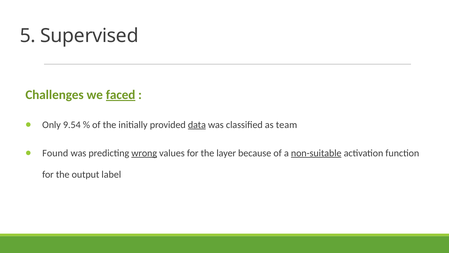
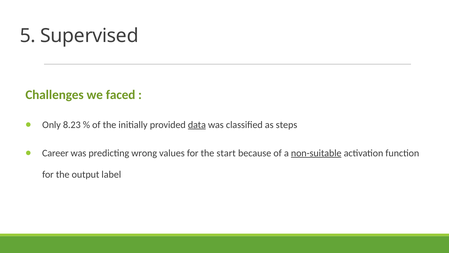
faced underline: present -> none (121, 95)
9.54: 9.54 -> 8.23 (72, 125)
team: team -> steps (287, 125)
Found: Found -> Career (55, 153)
wrong underline: present -> none (144, 153)
layer: layer -> start (226, 153)
